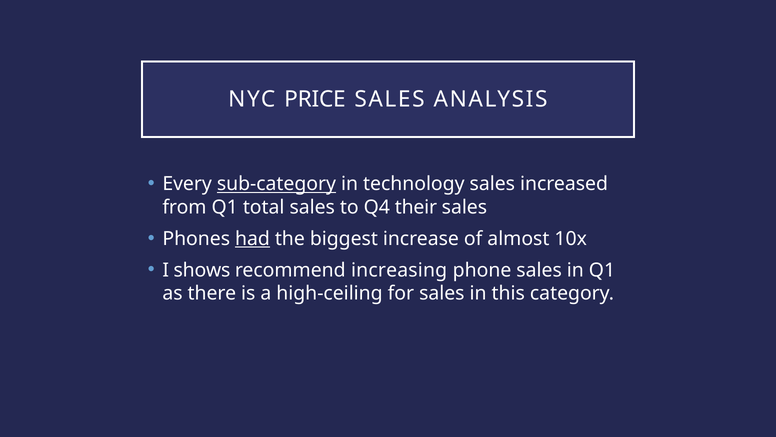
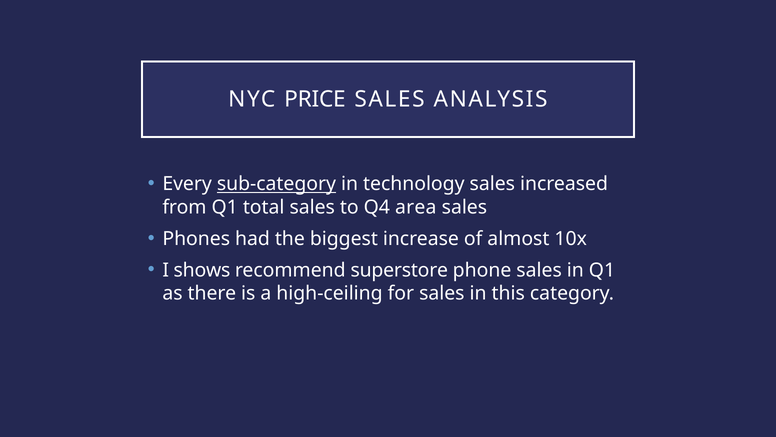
their: their -> area (416, 207)
had underline: present -> none (252, 238)
increasing: increasing -> superstore (399, 270)
